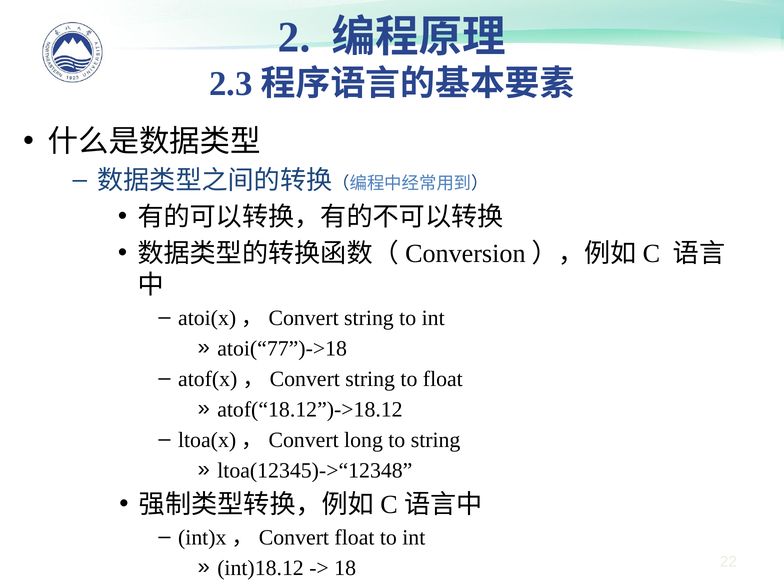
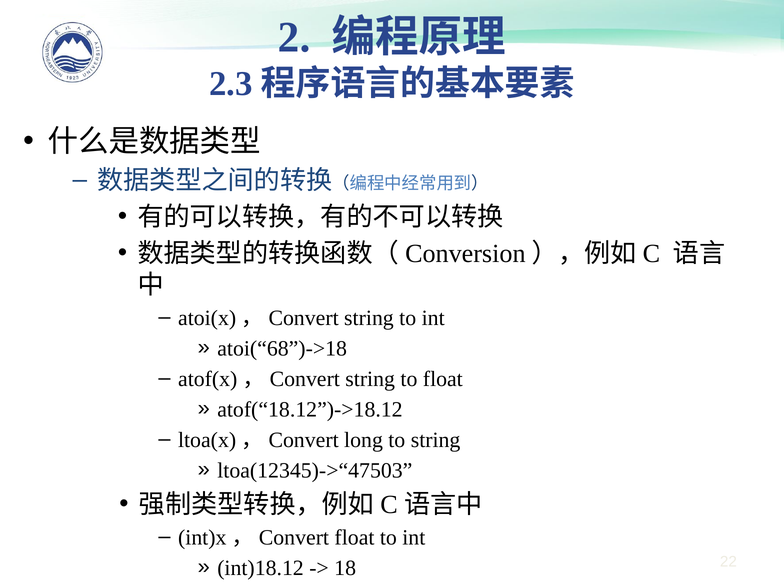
atoi(“77”)->18: atoi(“77”)->18 -> atoi(“68”)->18 (282, 348)
ltoa(12345)->“12348: ltoa(12345)->“12348 -> ltoa(12345)->“47503 (315, 470)
